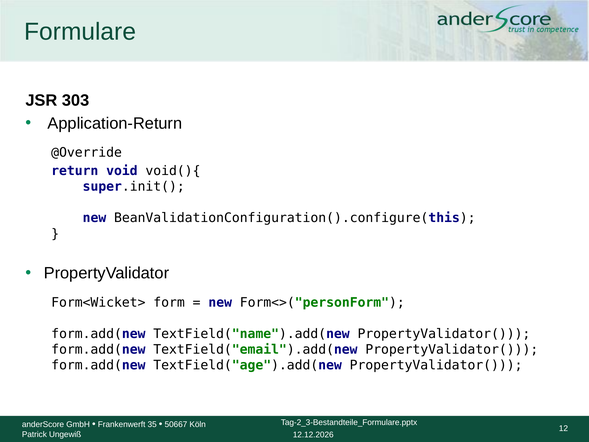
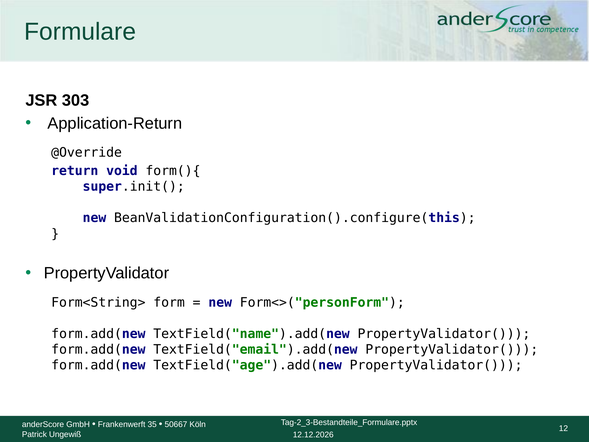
void(){: void(){ -> form(){ (173, 171)
Form<Wicket>: Form<Wicket> -> Form<String> (98, 302)
